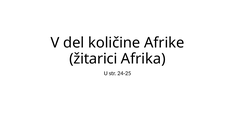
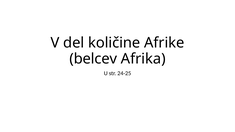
žitarici: žitarici -> belcev (93, 59)
